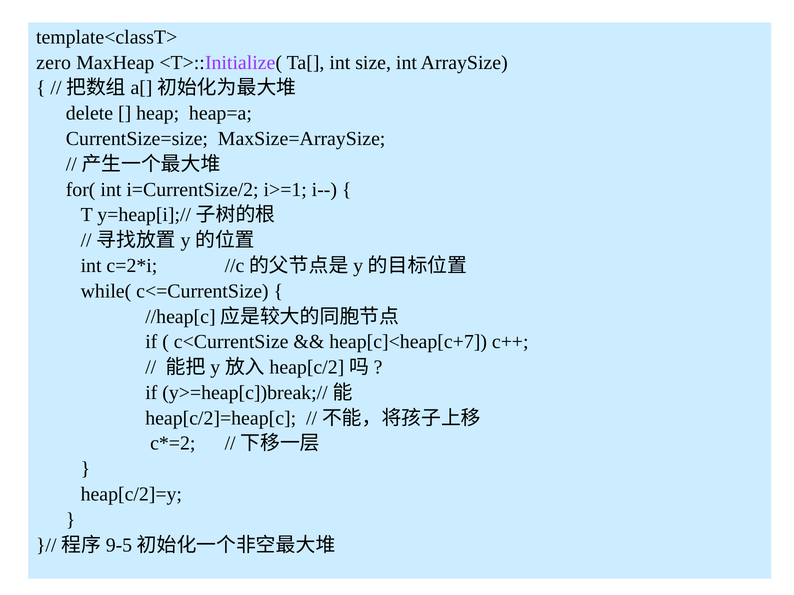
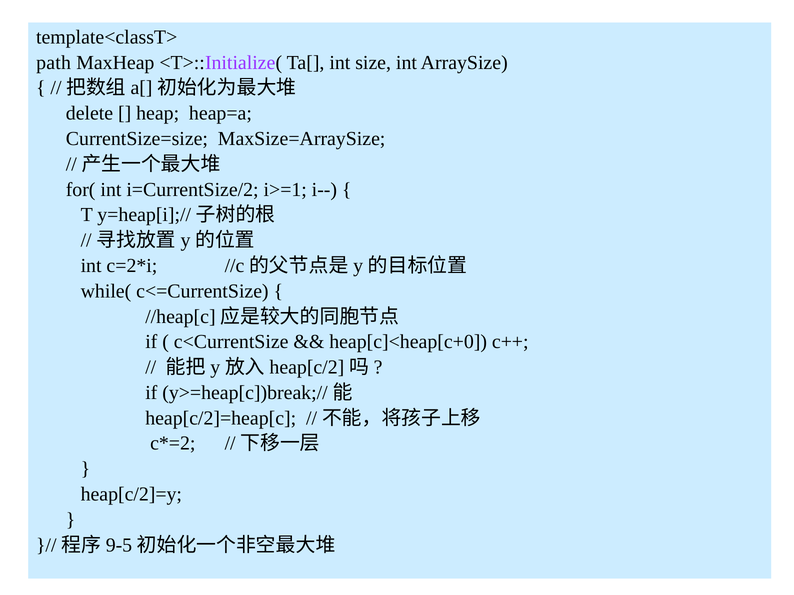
zero: zero -> path (54, 63)
heap[c]<heap[c+7: heap[c]<heap[c+7 -> heap[c]<heap[c+0 (408, 342)
